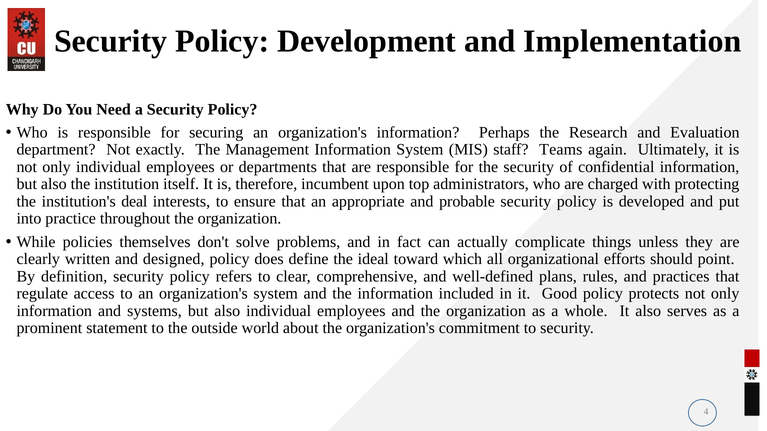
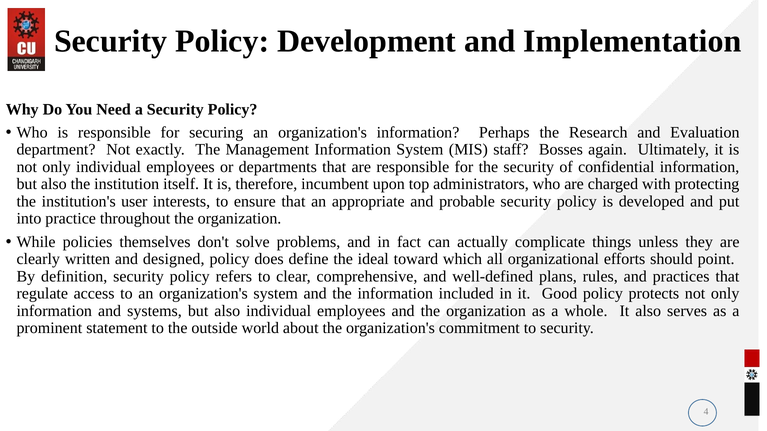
Teams: Teams -> Bosses (561, 150)
deal: deal -> user (134, 202)
